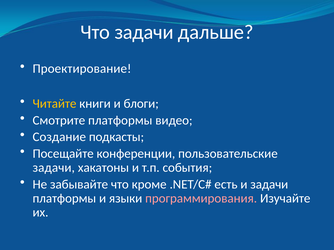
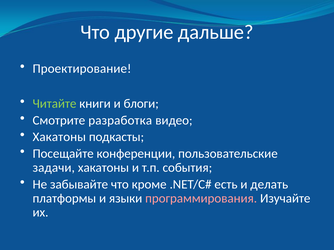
Что задачи: задачи -> другие (144, 32)
Читайте colour: yellow -> light green (54, 104)
Смотрите платформы: платформы -> разработка (120, 120)
Создание: Создание -> Хакатоны (59, 137)
и задачи: задачи -> делать (269, 185)
